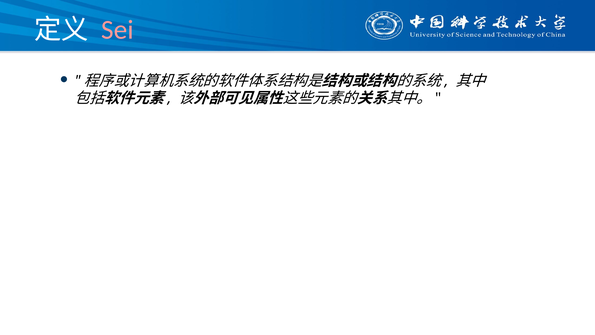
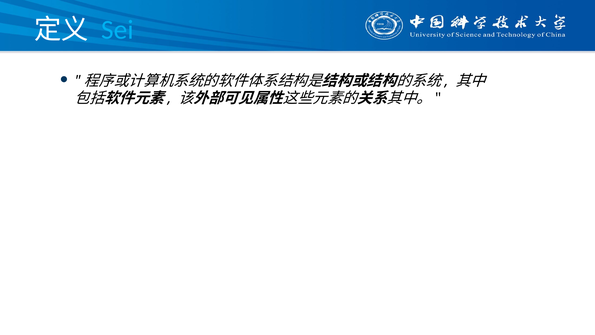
Sei colour: pink -> light blue (117, 30)
